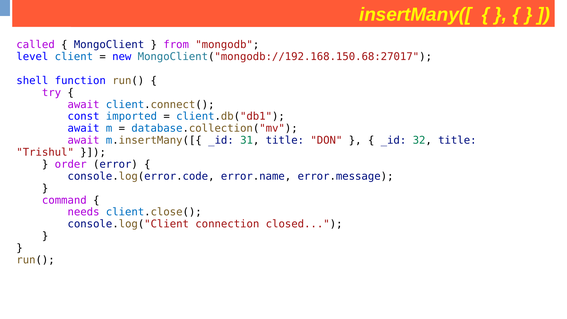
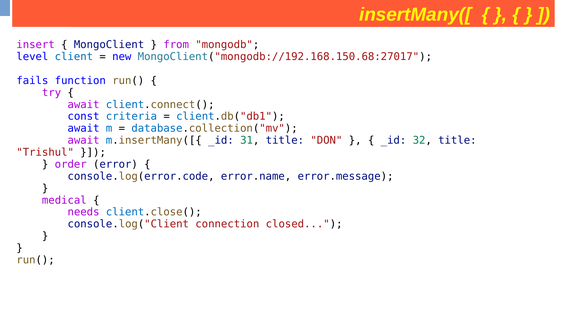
called: called -> insert (36, 45)
shell: shell -> fails (32, 81)
imported: imported -> criteria (131, 116)
command: command -> medical (64, 200)
